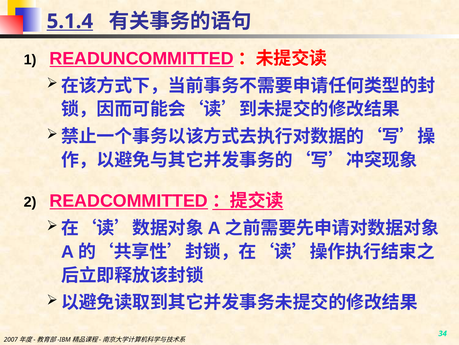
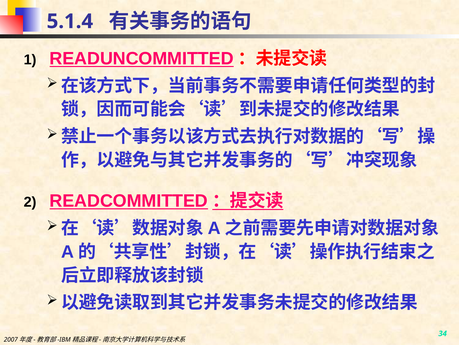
5.1.4 underline: present -> none (70, 21)
